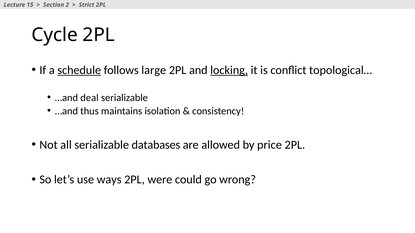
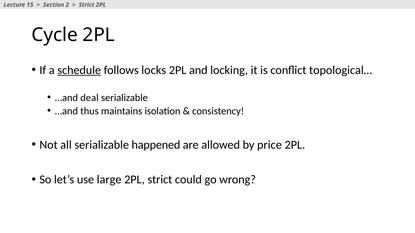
large: large -> locks (154, 70)
locking underline: present -> none (229, 70)
databases: databases -> happened (156, 145)
ways: ways -> large (109, 180)
2PL were: were -> strict (160, 180)
